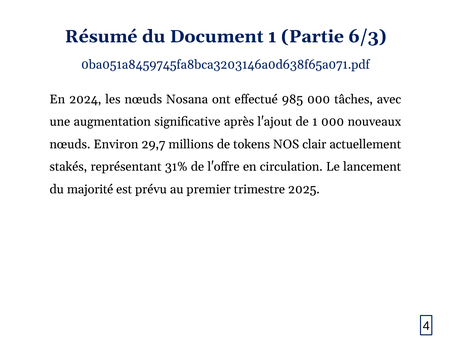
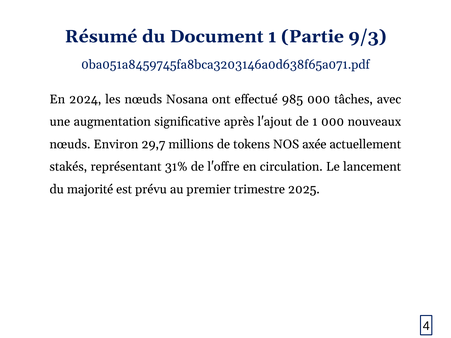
6/3: 6/3 -> 9/3 (367, 37)
clair: clair -> axée (314, 144)
